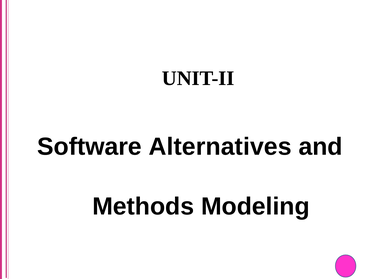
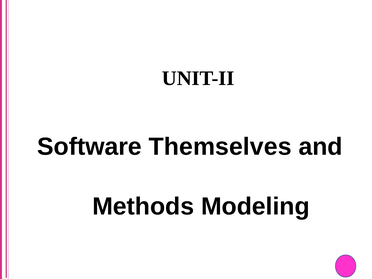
Alternatives: Alternatives -> Themselves (220, 147)
